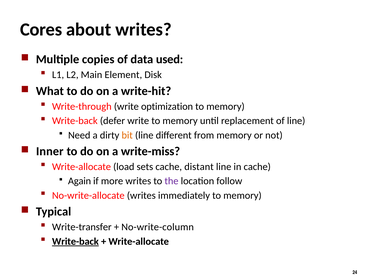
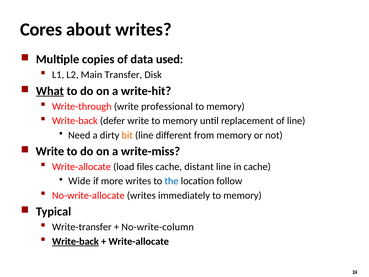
Element: Element -> Transfer (123, 75)
What underline: none -> present (50, 91)
optimization: optimization -> professional (167, 106)
Inner: Inner -> Write (50, 151)
sets: sets -> files (145, 167)
Again: Again -> Wide (79, 181)
the colour: purple -> blue (171, 181)
